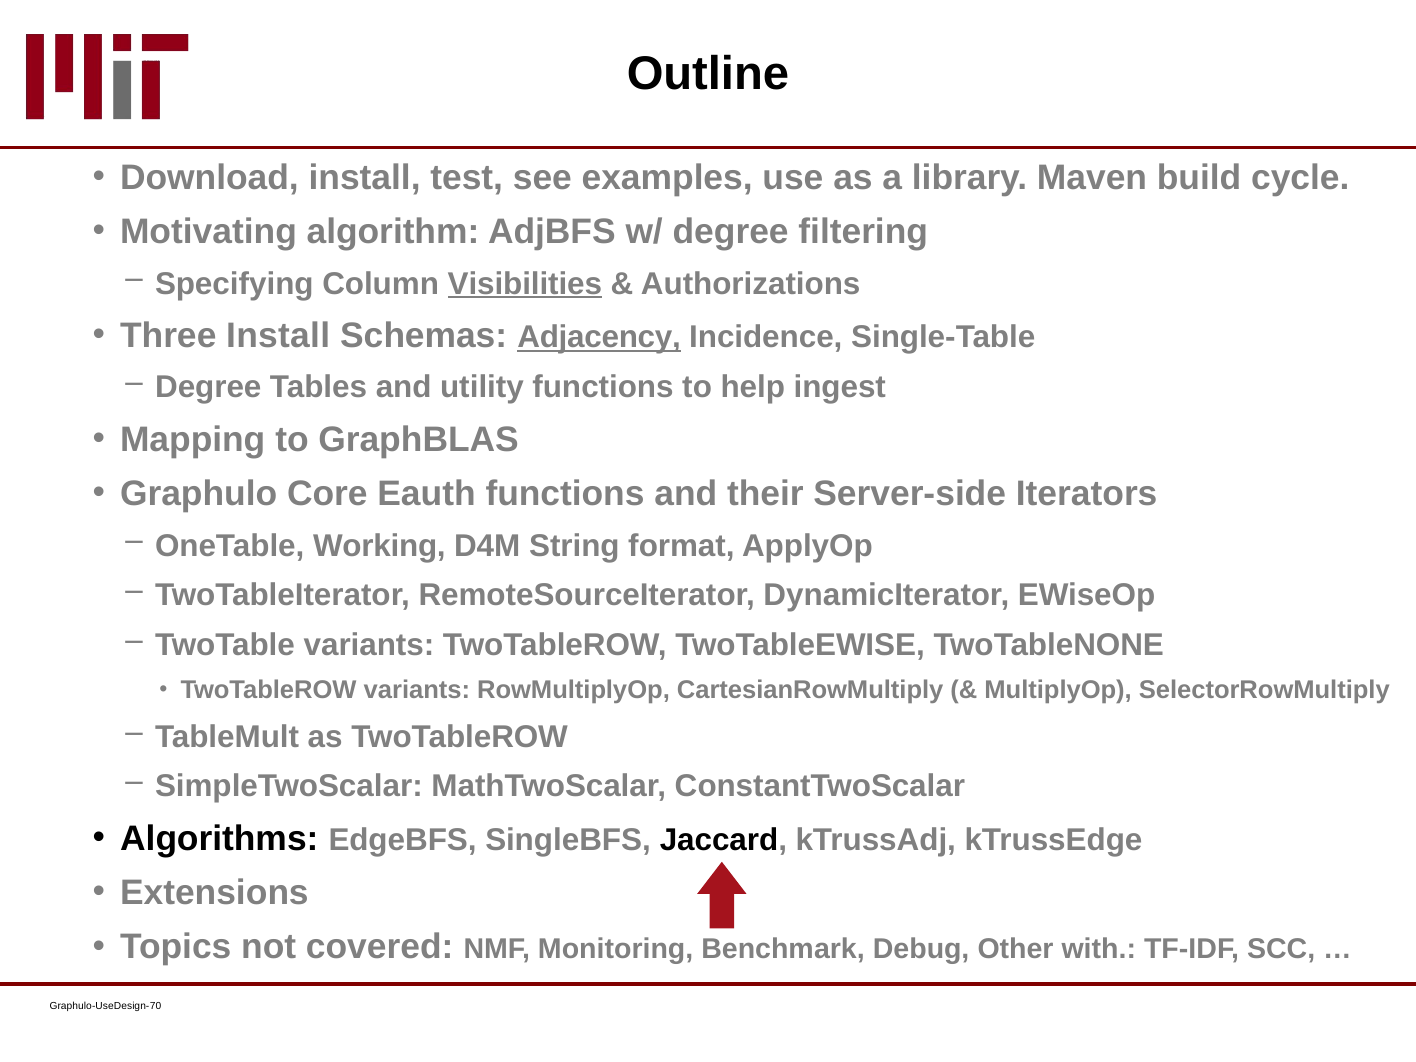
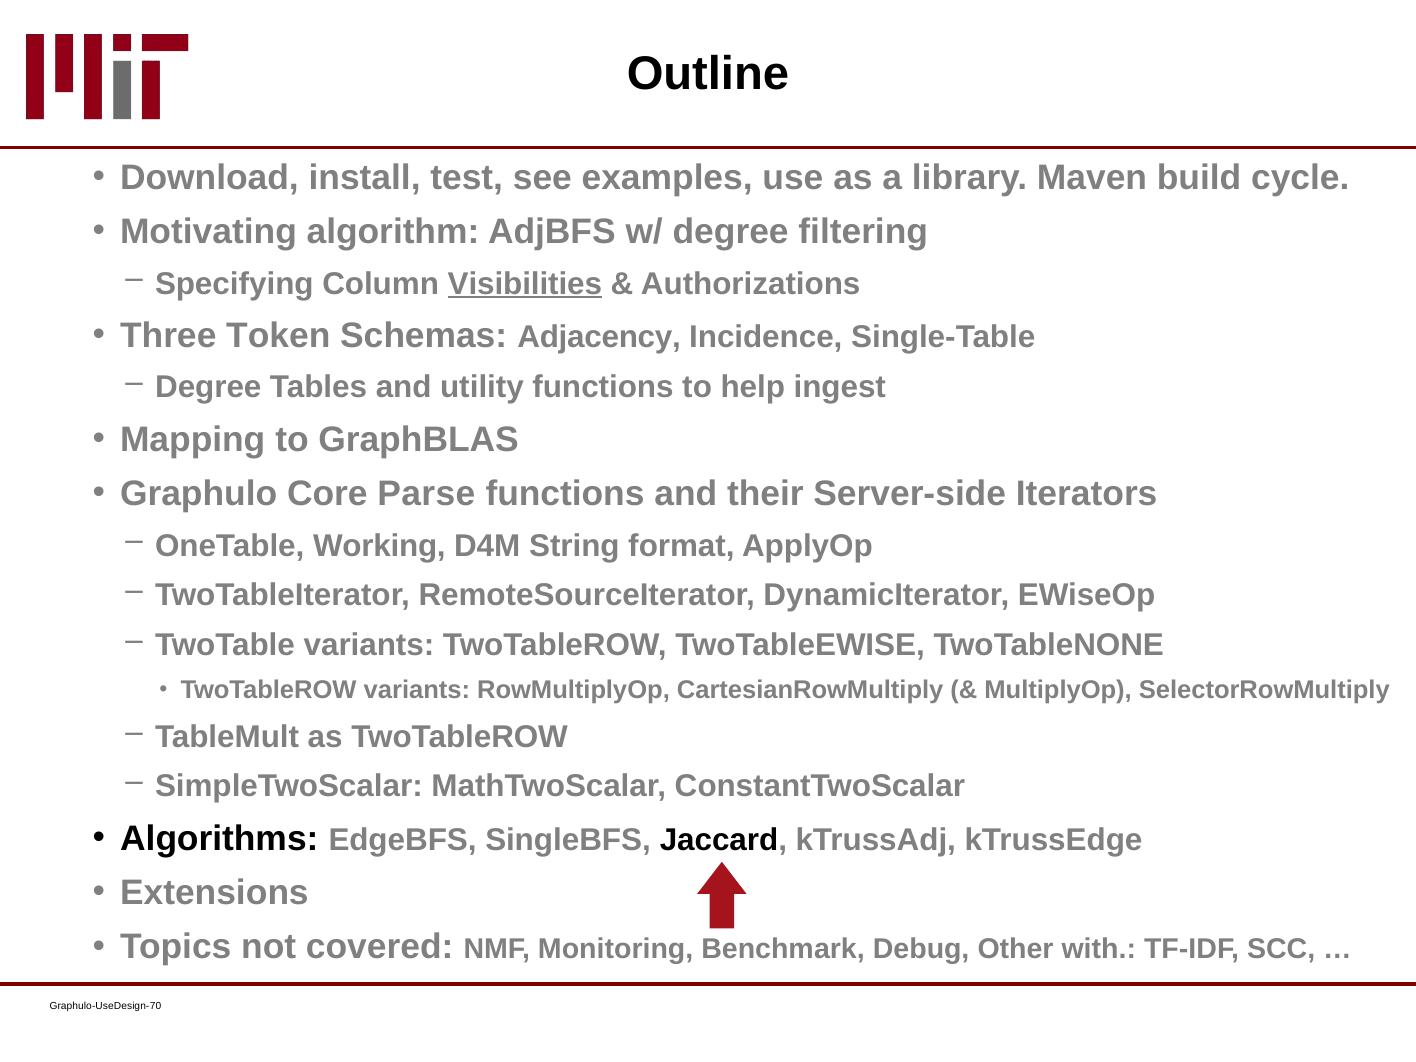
Three Install: Install -> Token (278, 336)
Adjacency underline: present -> none (599, 337)
Eauth: Eauth -> Parse (426, 494)
